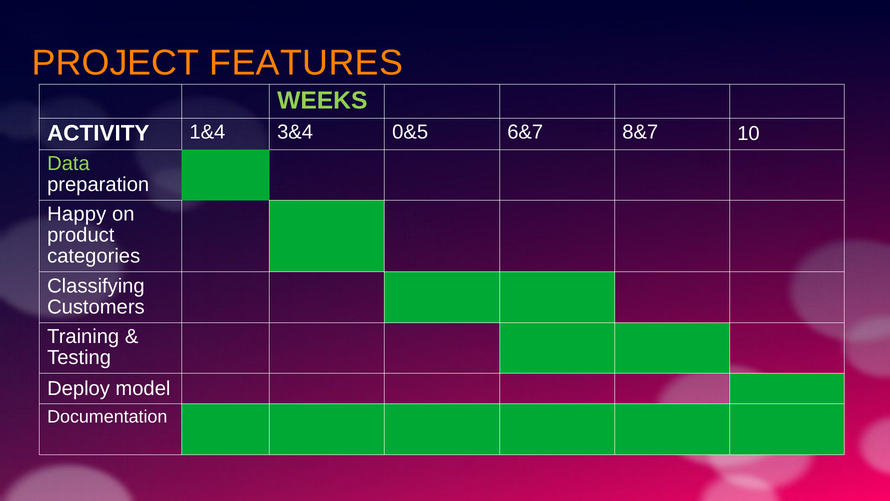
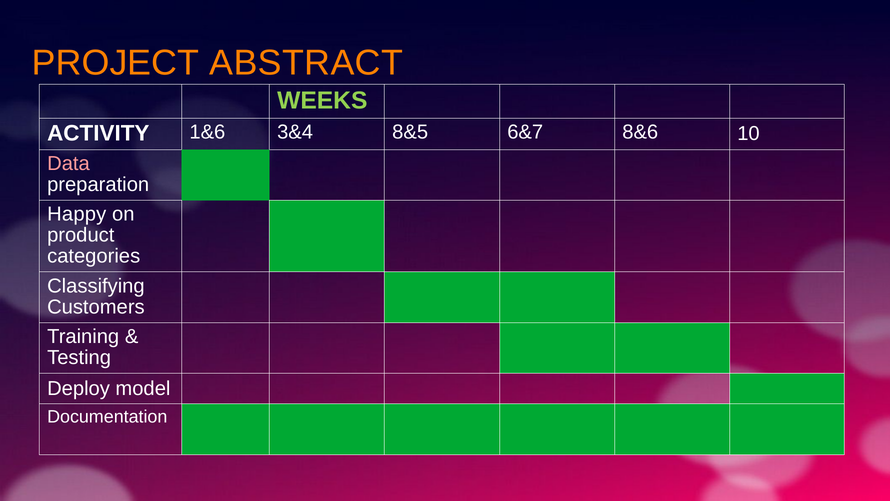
FEATURES: FEATURES -> ABSTRACT (306, 63)
1&4: 1&4 -> 1&6 (207, 132)
0&5: 0&5 -> 8&5 (410, 132)
8&7: 8&7 -> 8&6 (640, 132)
Data colour: light green -> pink (68, 164)
